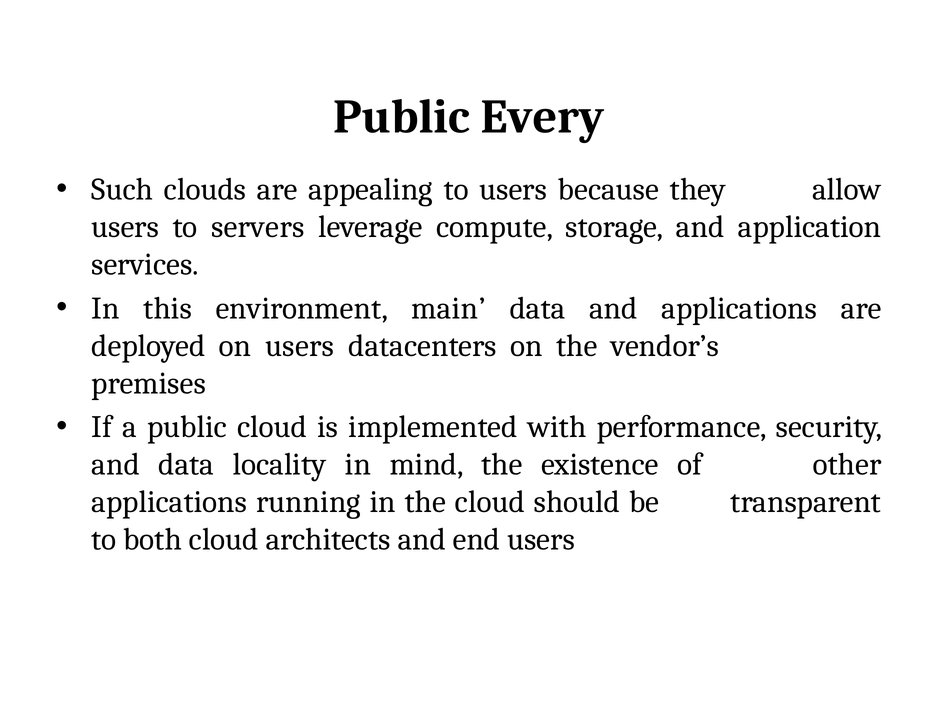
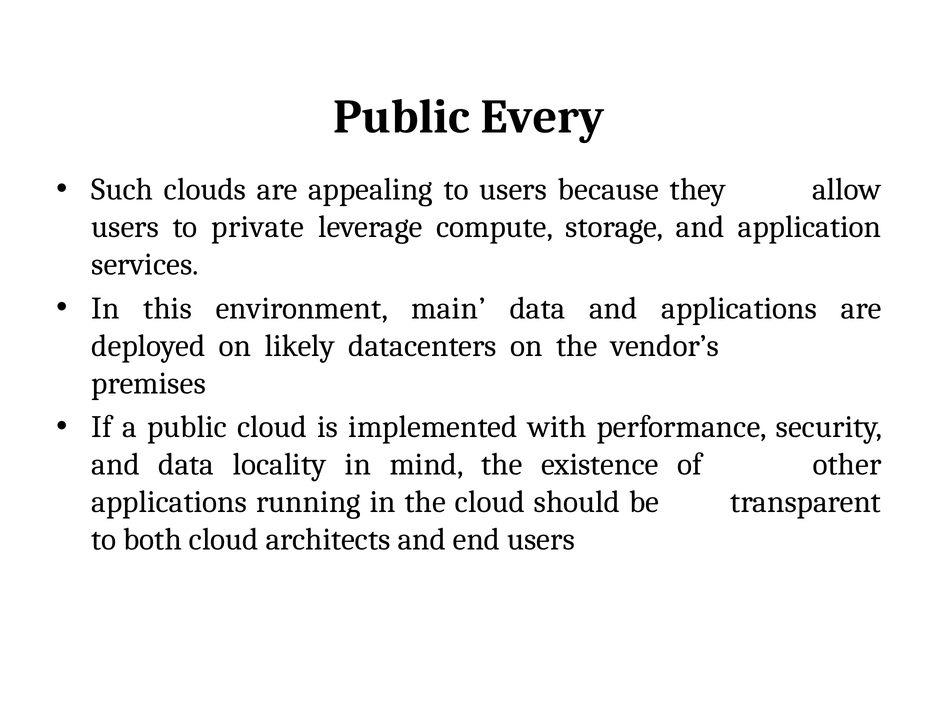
servers: servers -> private (258, 227)
on users: users -> likely (300, 346)
